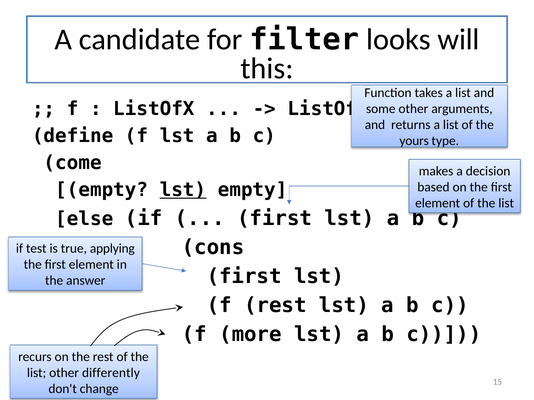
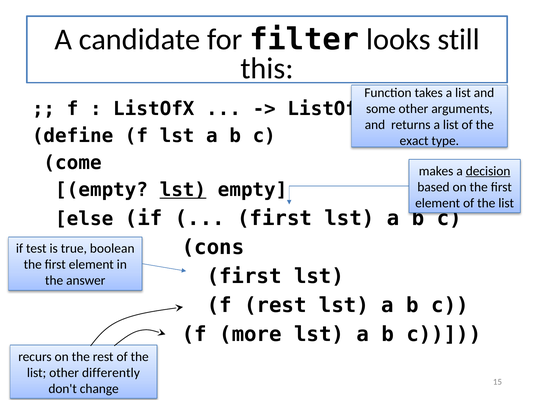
will: will -> still (459, 39)
yours: yours -> exact (414, 141)
decision underline: none -> present (488, 171)
applying: applying -> boolean (112, 249)
